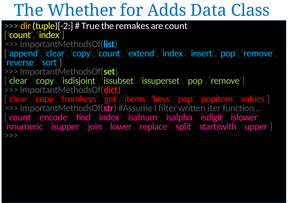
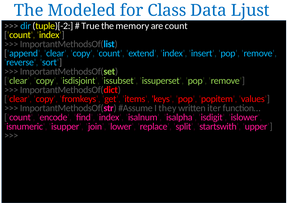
Whether: Whether -> Modeled (82, 10)
Adds: Adds -> Class (167, 10)
Class: Class -> Ljust (250, 10)
dir colour: yellow -> light blue (26, 26)
remakes: remakes -> memory (132, 26)
filter: filter -> they (167, 108)
